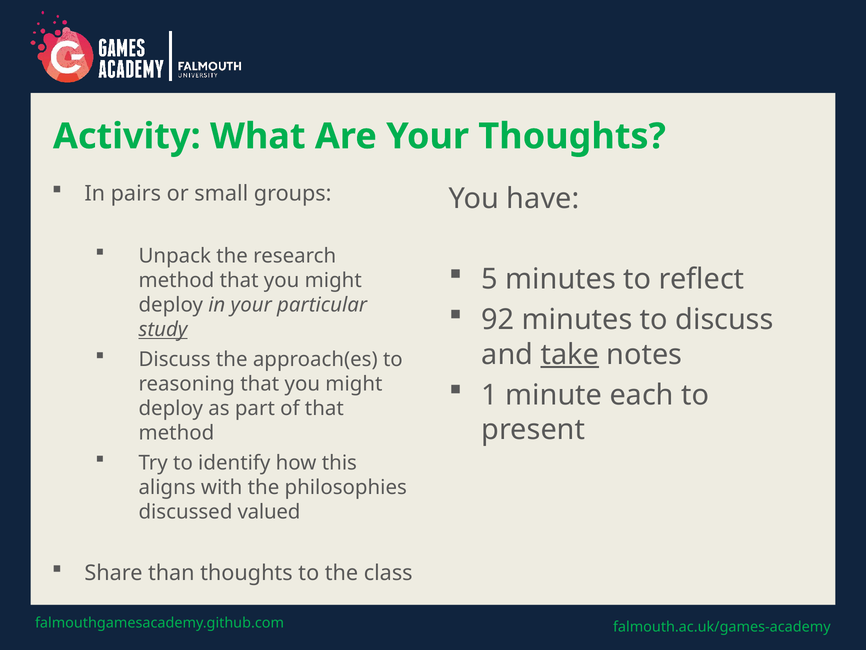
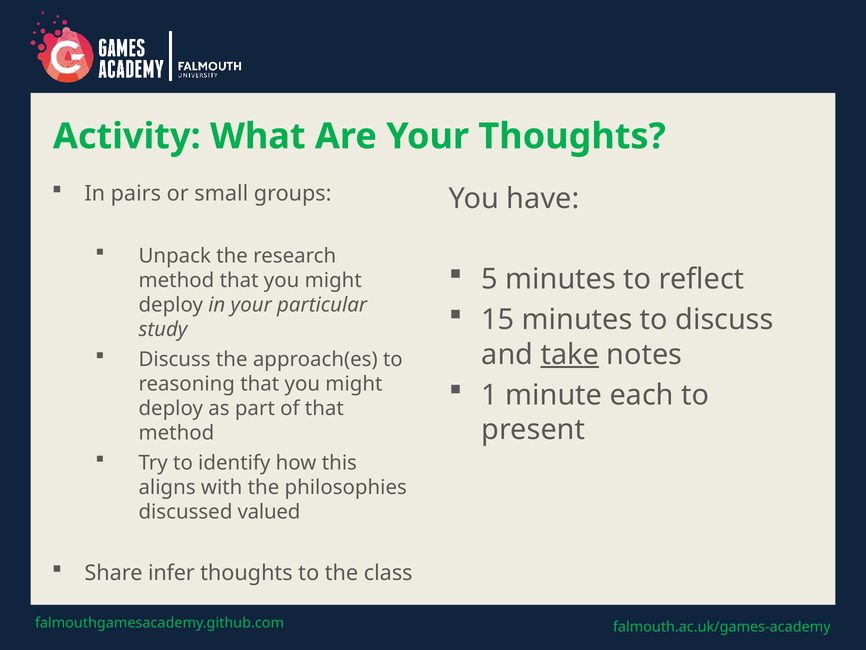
92: 92 -> 15 (498, 320)
study underline: present -> none (163, 329)
than: than -> infer (171, 573)
